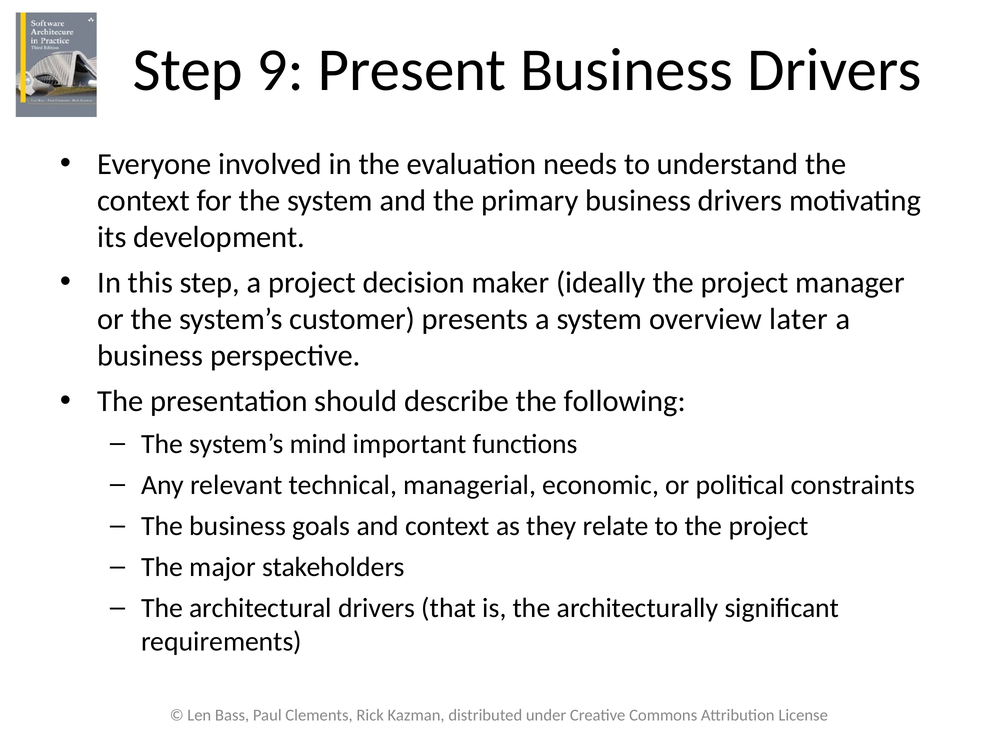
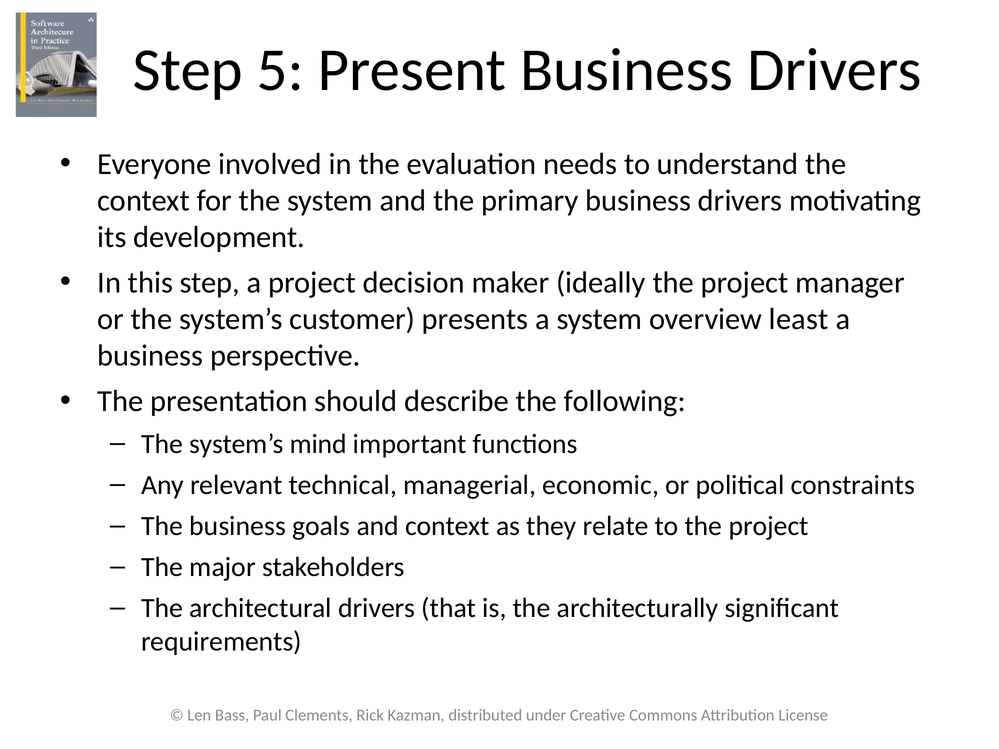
9: 9 -> 5 (280, 70)
later: later -> least (799, 319)
